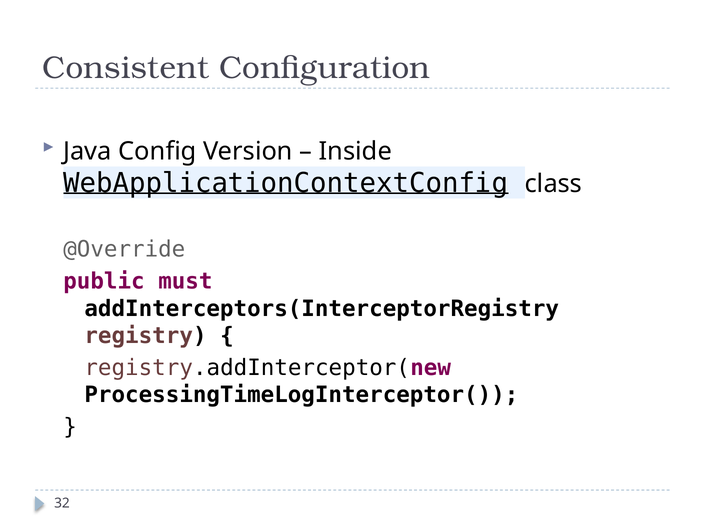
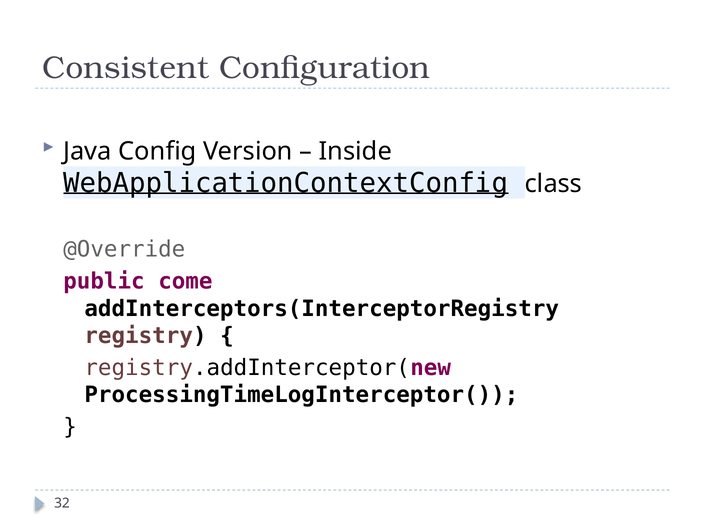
must: must -> come (185, 281)
